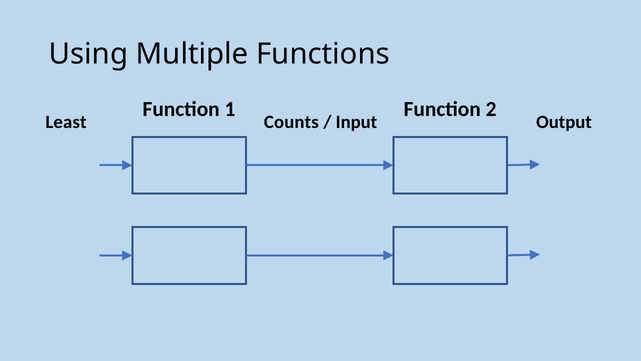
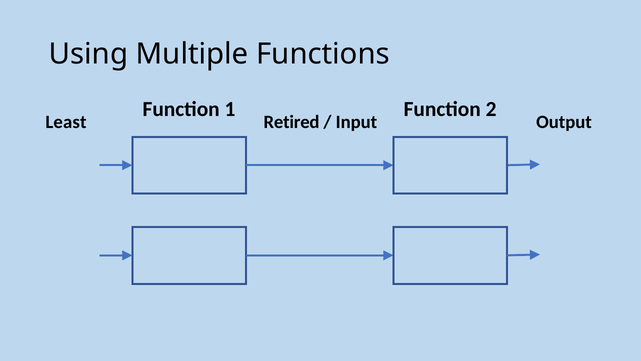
Counts: Counts -> Retired (292, 122)
